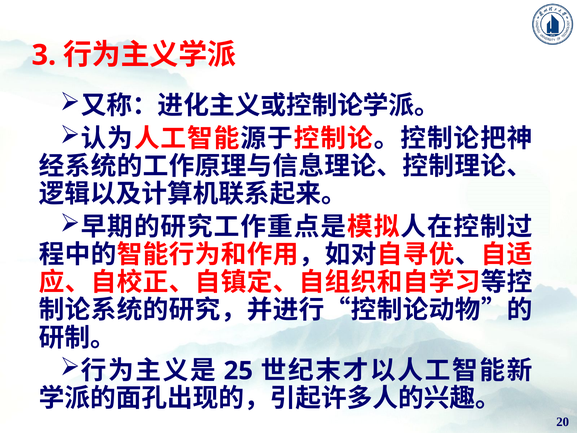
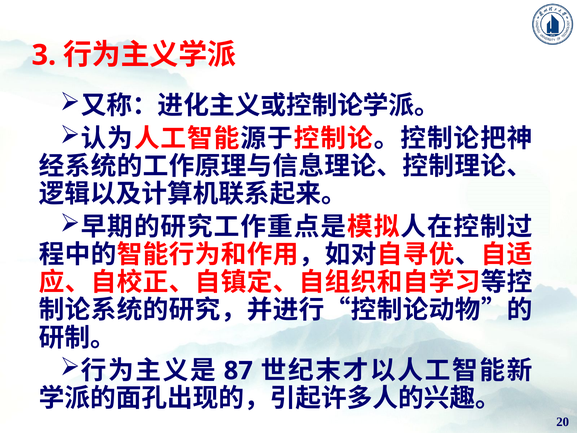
25: 25 -> 87 (238, 371)
